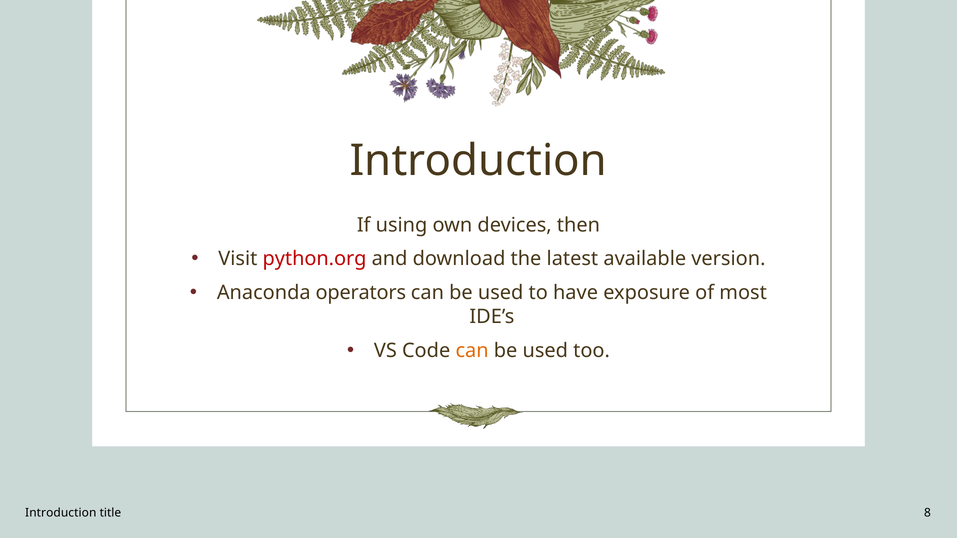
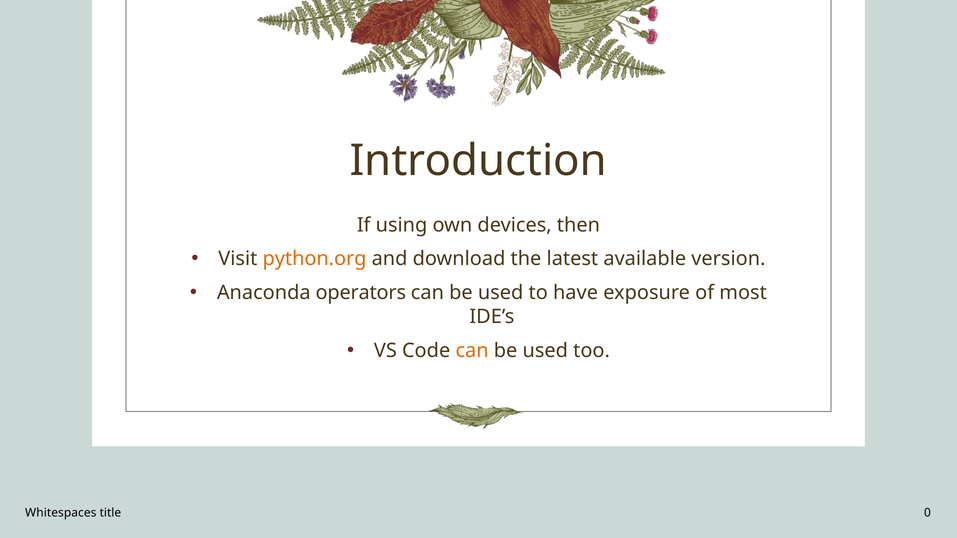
python.org colour: red -> orange (315, 259)
Introduction: Introduction -> Whitespaces (61, 513)
8: 8 -> 0 (928, 513)
